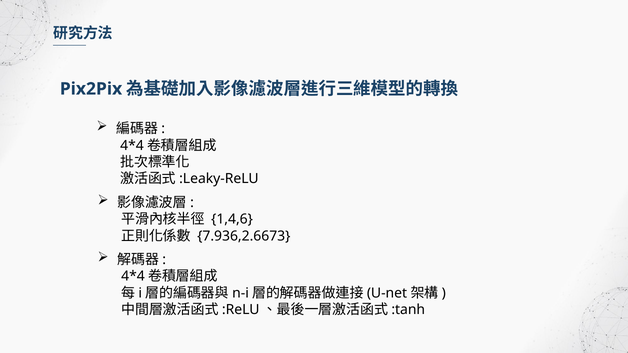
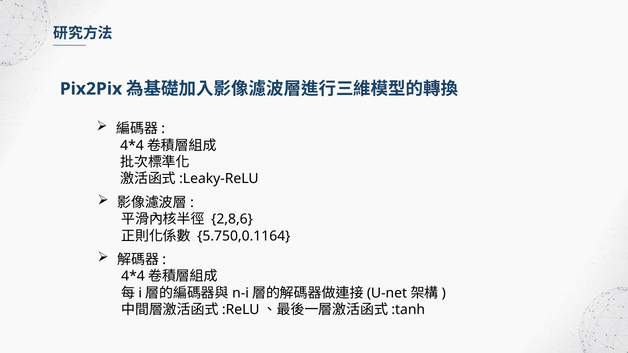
1,4,6: 1,4,6 -> 2,8,6 (232, 220)
7.936,2.6673: 7.936,2.6673 -> 5.750,0.1164 (244, 236)
